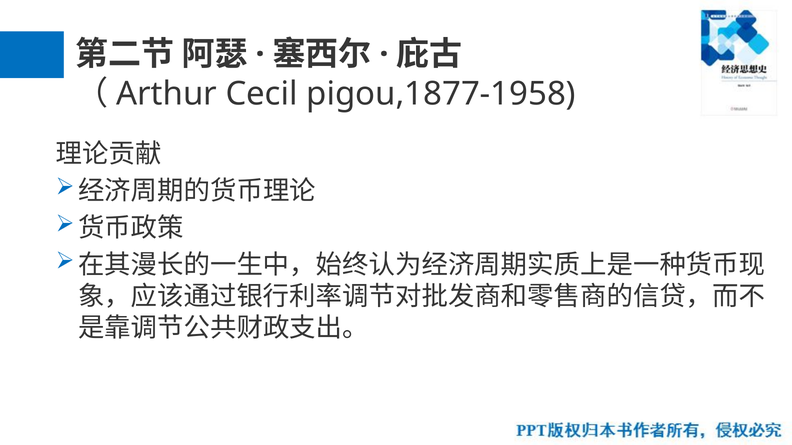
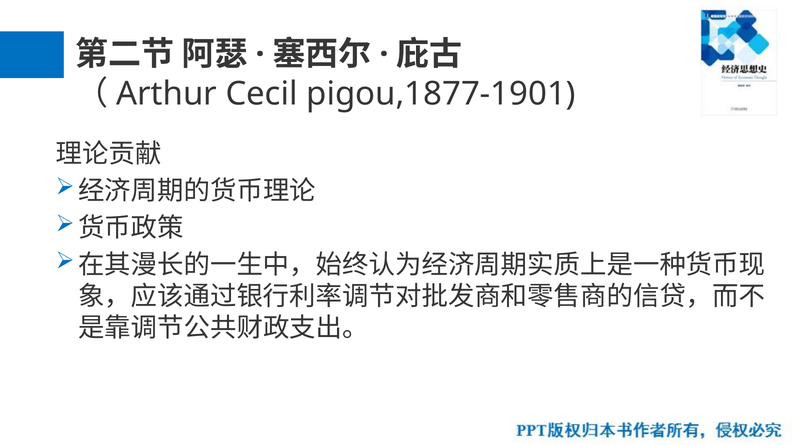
pigou,1877-1958: pigou,1877-1958 -> pigou,1877-1901 (441, 94)
